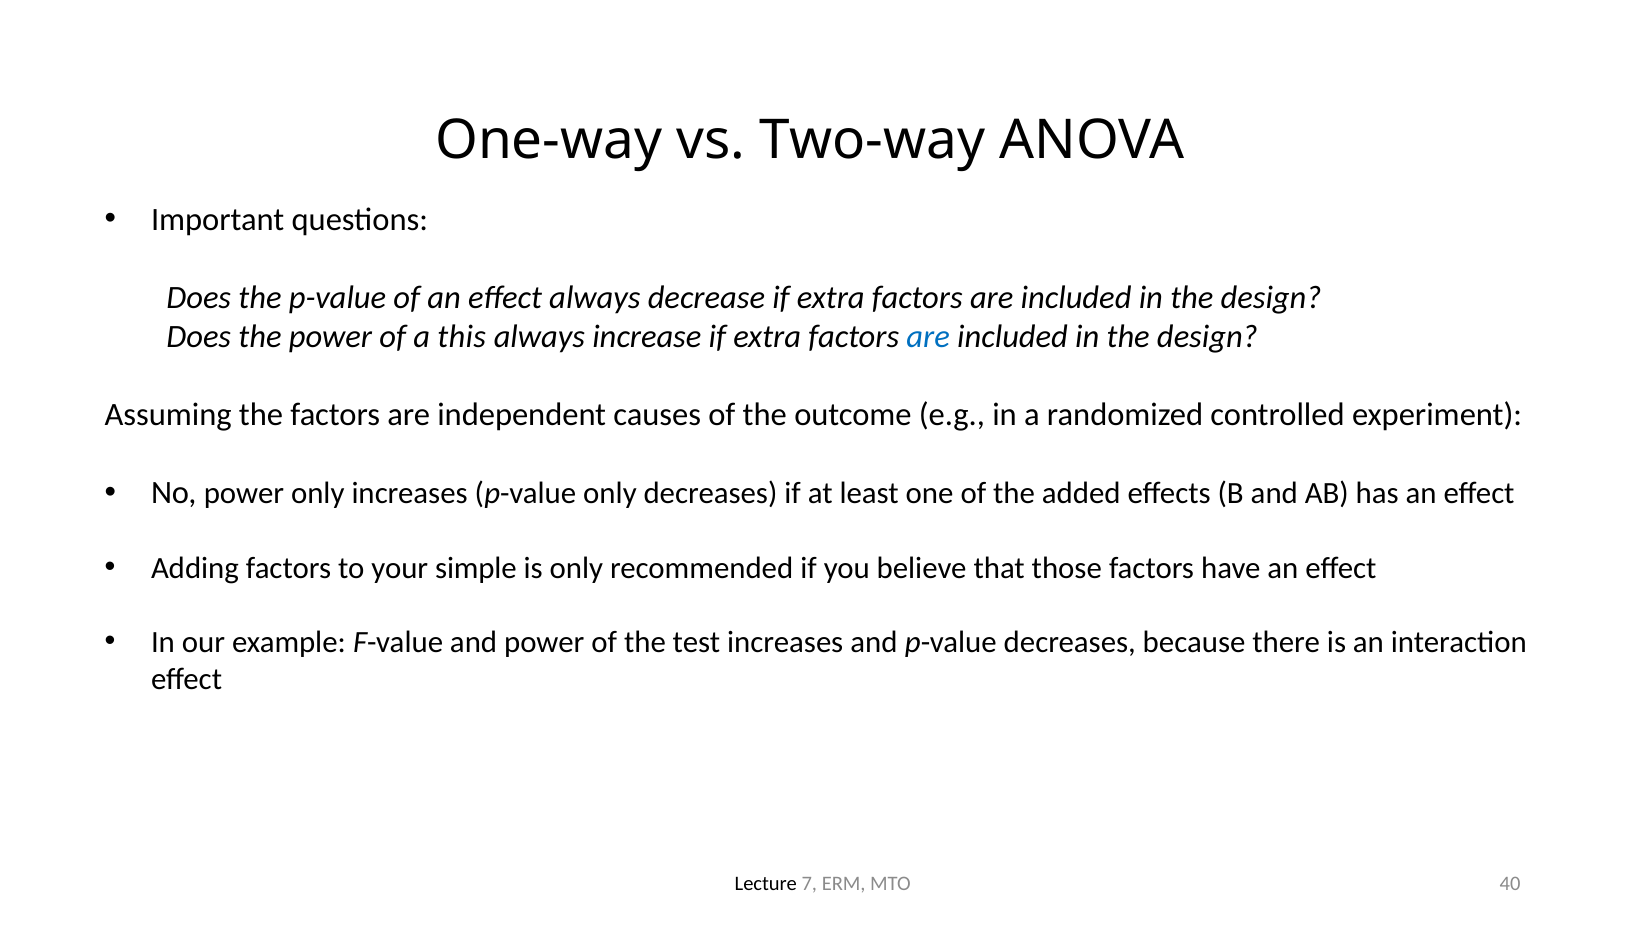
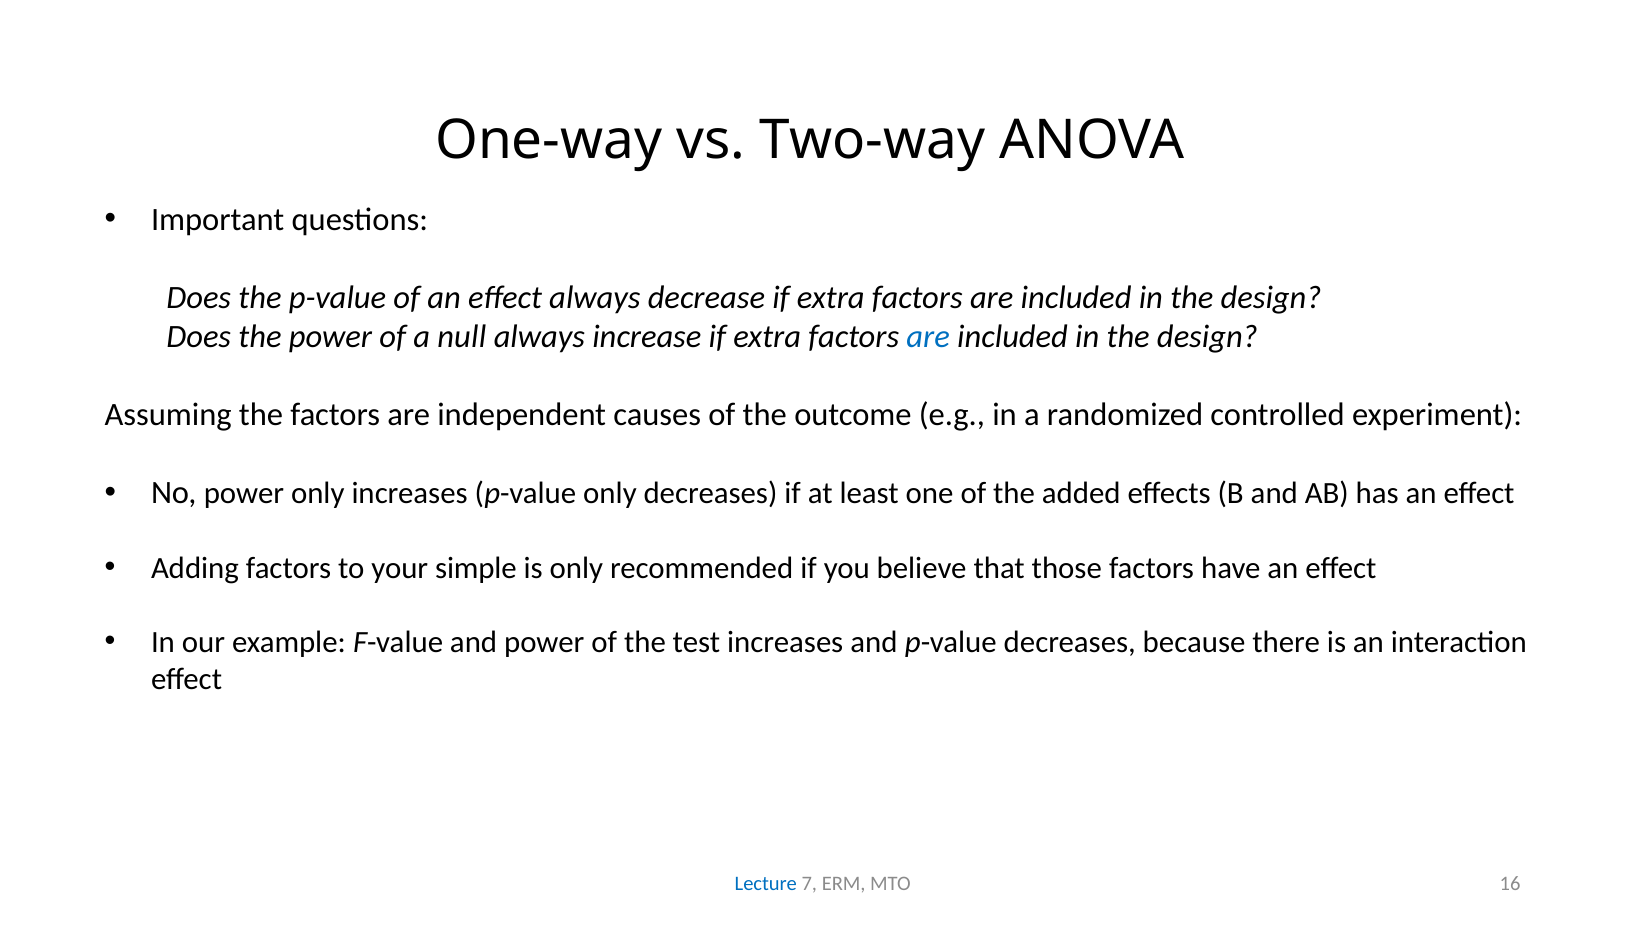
this: this -> null (462, 337)
Lecture colour: black -> blue (766, 884)
40: 40 -> 16 (1510, 884)
